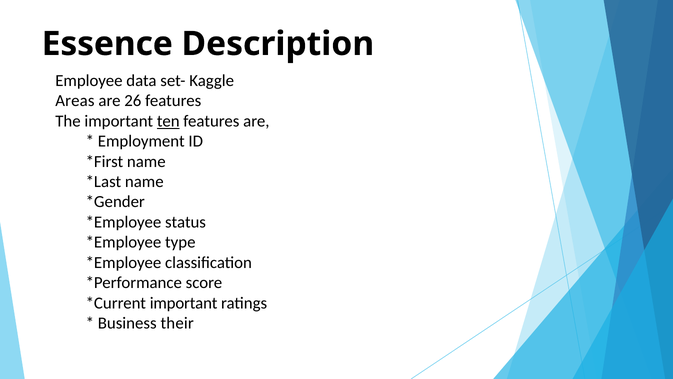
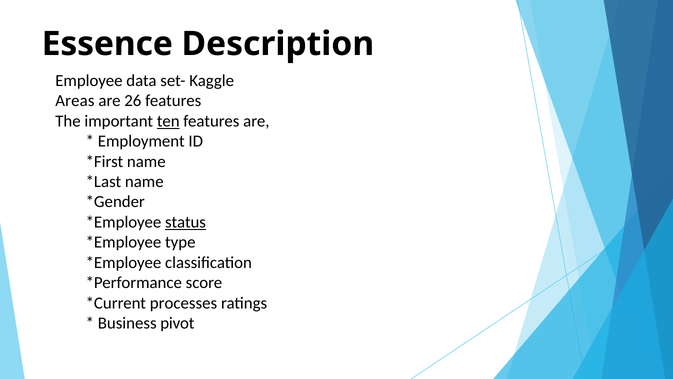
status underline: none -> present (185, 222)
important: important -> processes (184, 303)
their: their -> pivot (177, 323)
